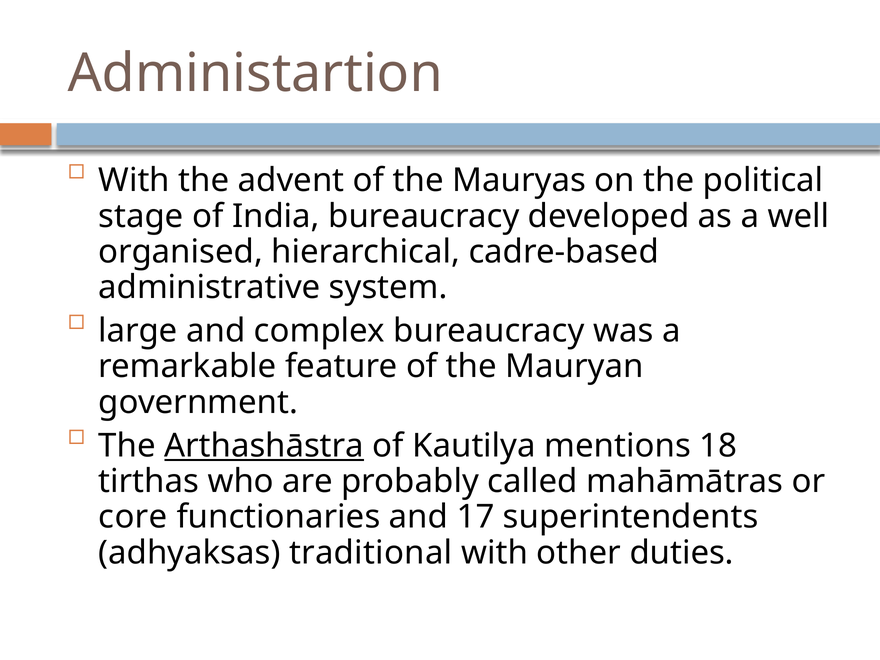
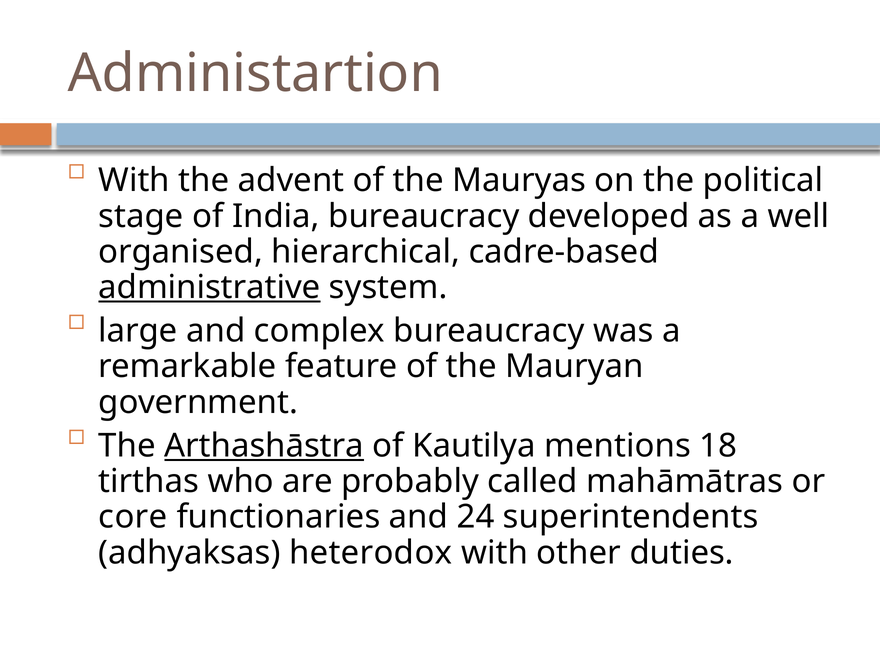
administrative underline: none -> present (209, 288)
17: 17 -> 24 (476, 517)
traditional: traditional -> heterodox (371, 553)
